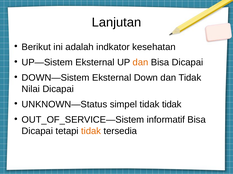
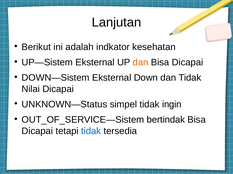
tidak tidak: tidak -> ingin (172, 105)
informatif: informatif -> bertindak (166, 120)
tidak colour: orange -> blue (91, 131)
